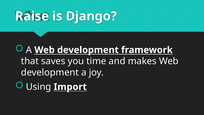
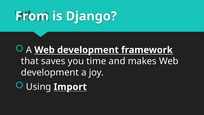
Raise: Raise -> From (32, 16)
